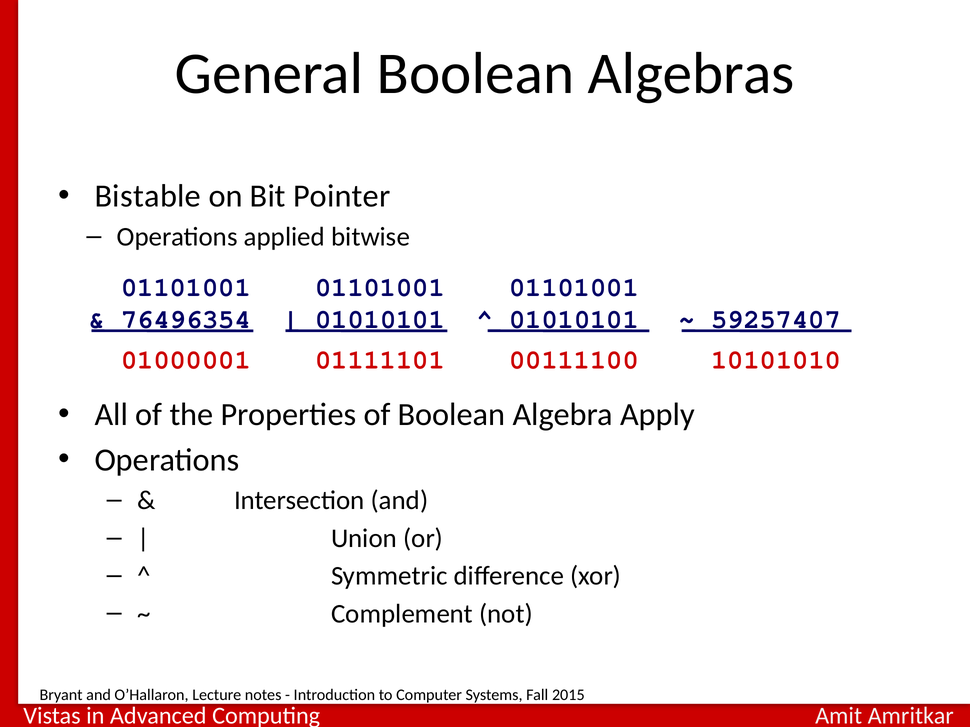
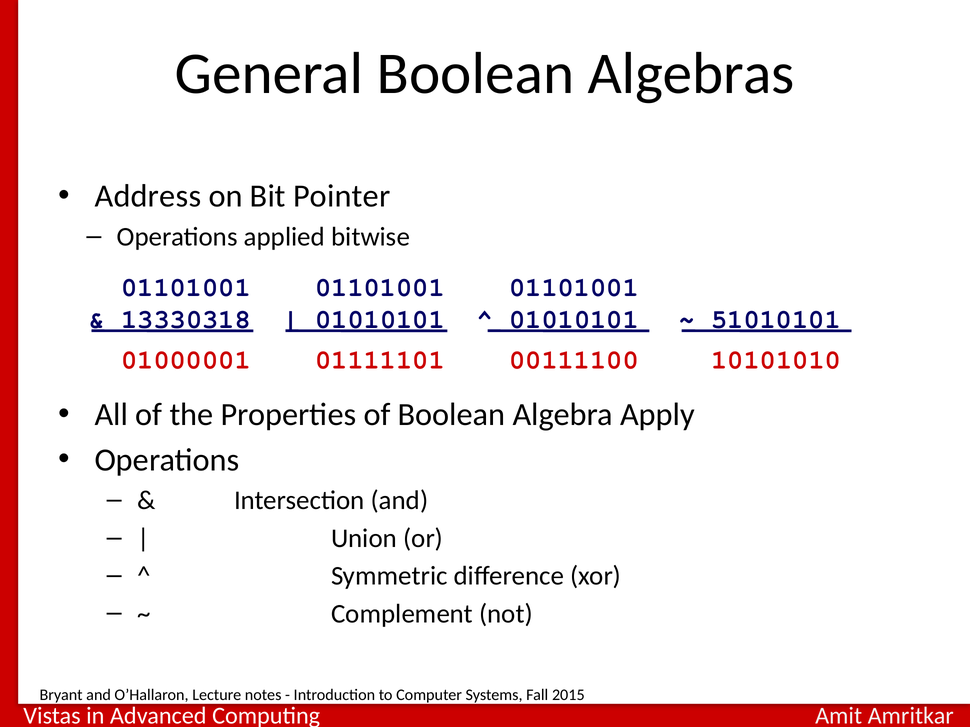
Bistable: Bistable -> Address (148, 196)
76496354: 76496354 -> 13330318 (186, 320)
59257407: 59257407 -> 51010101 (776, 320)
